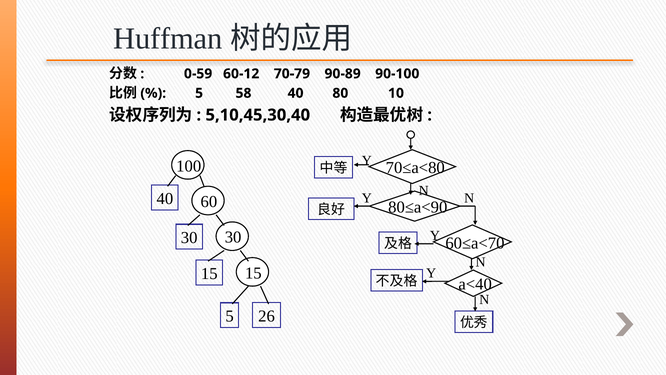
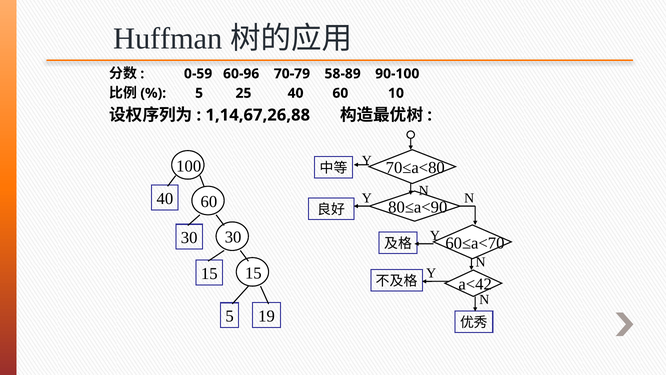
60-12: 60-12 -> 60-96 (241, 74)
90-89: 90-89 -> 58-89 (343, 74)
58: 58 -> 25 (243, 93)
40 80: 80 -> 60 (340, 93)
5,10,45,30,40: 5,10,45,30,40 -> 1,14,67,26,88 (258, 115)
a<40: a<40 -> a<42 (475, 284)
26: 26 -> 19 (267, 316)
